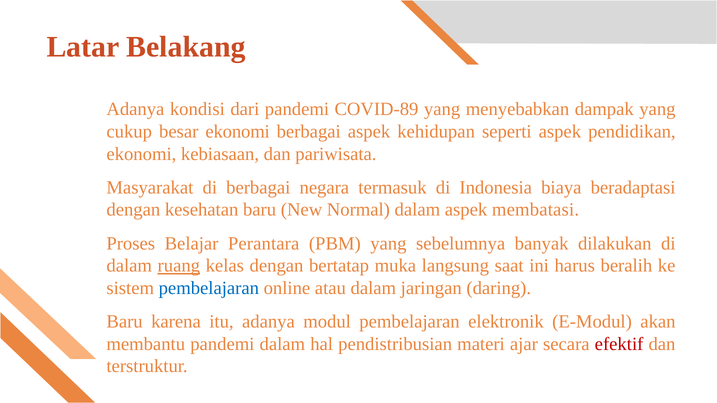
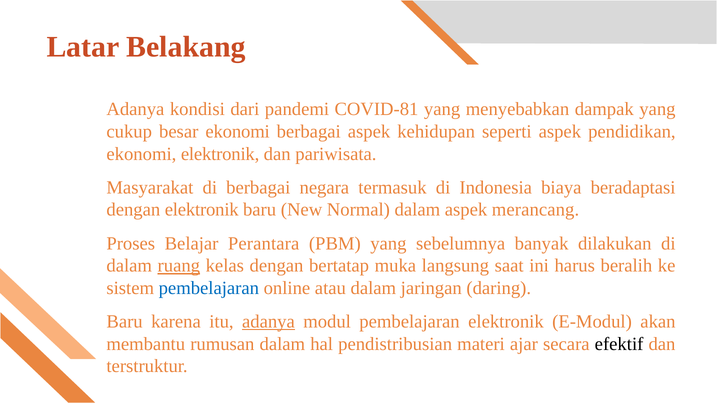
COVID-89: COVID-89 -> COVID-81 (376, 109)
ekonomi kebiasaan: kebiasaan -> elektronik (220, 154)
dengan kesehatan: kesehatan -> elektronik (202, 210)
membatasi: membatasi -> merancang (536, 210)
adanya underline: none -> present (268, 322)
membantu pandemi: pandemi -> rumusan (222, 344)
efektif colour: red -> black (619, 344)
